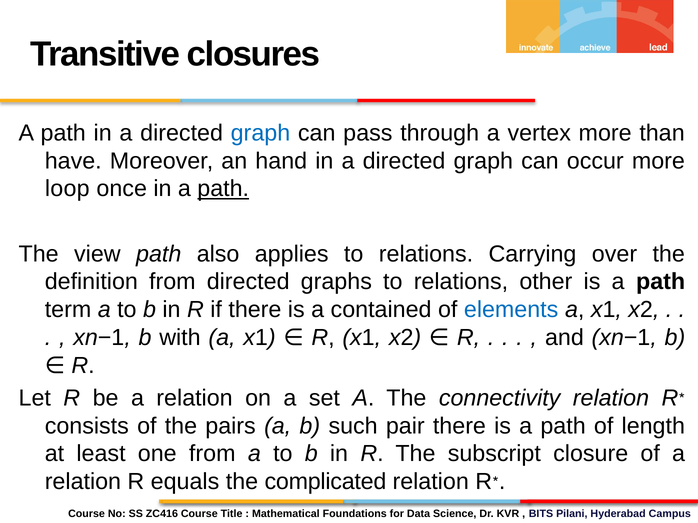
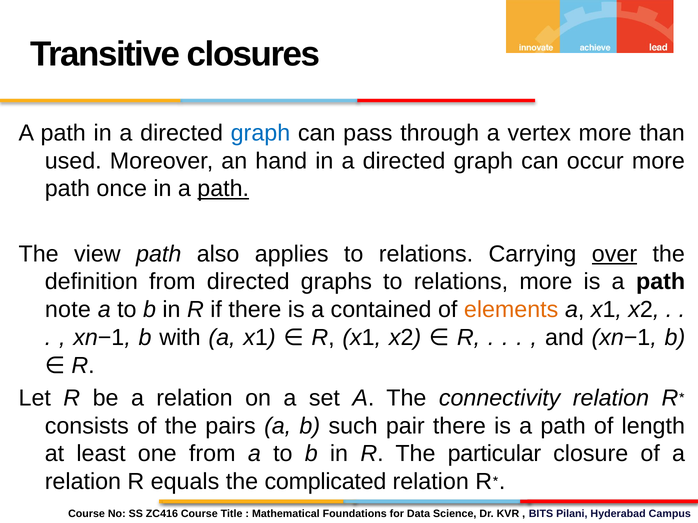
have: have -> used (73, 161)
loop: loop -> path (67, 189)
over underline: none -> present (614, 254)
relations other: other -> more (546, 282)
term: term -> note (68, 310)
elements colour: blue -> orange (511, 310)
subscript: subscript -> particular (494, 454)
